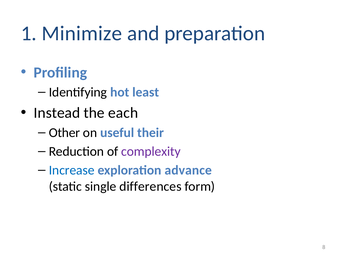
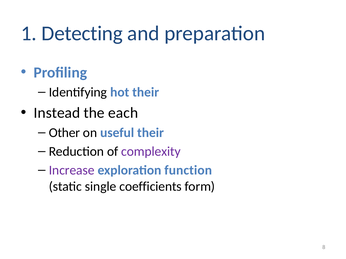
Minimize: Minimize -> Detecting (82, 33)
hot least: least -> their (146, 92)
Increase colour: blue -> purple (72, 171)
advance: advance -> function (188, 171)
differences: differences -> coefficients (151, 187)
